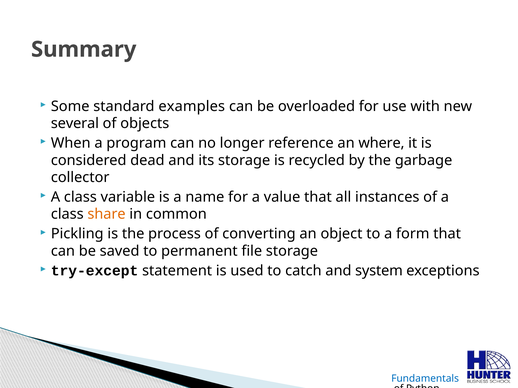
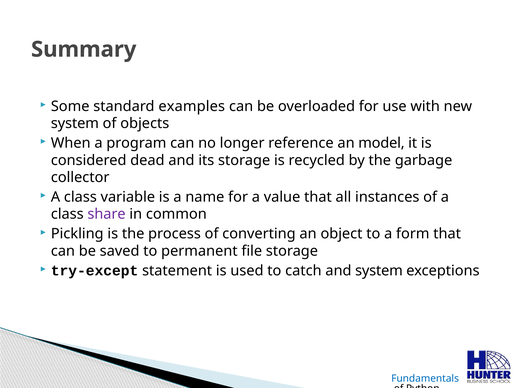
several: several -> system (75, 124)
where: where -> model (381, 143)
share colour: orange -> purple (107, 214)
